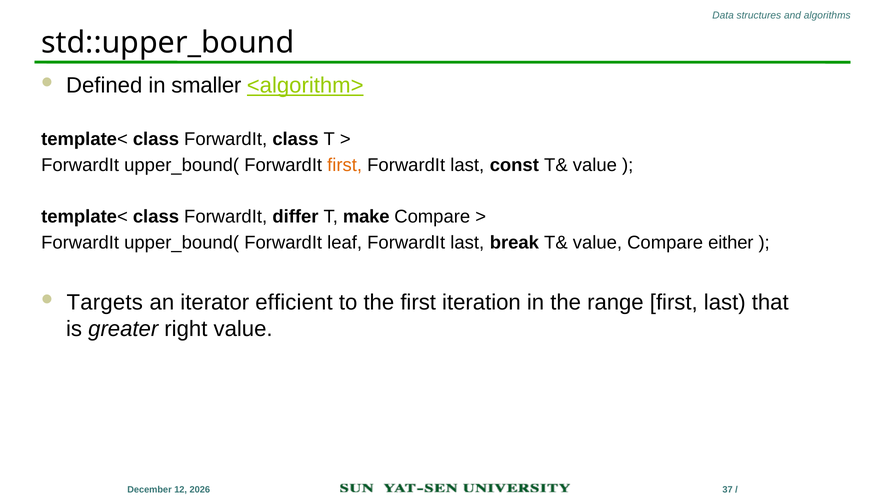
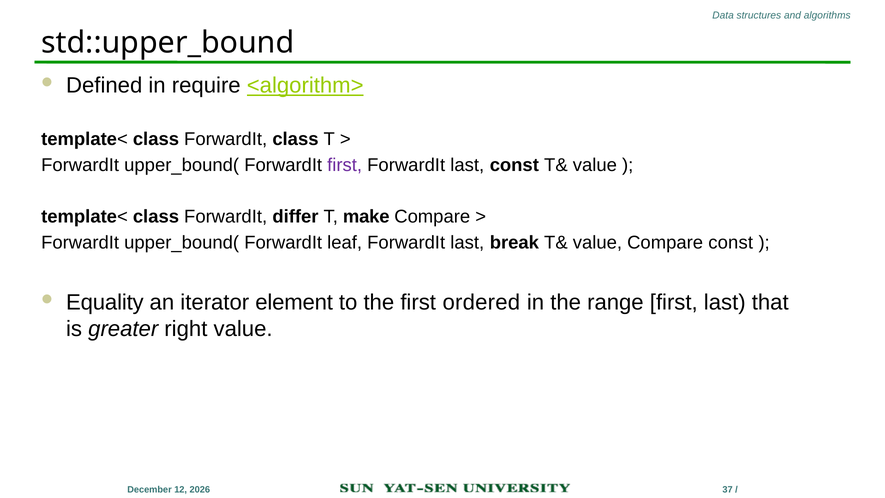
smaller: smaller -> require (206, 86)
first colour: orange -> purple (345, 165)
Compare either: either -> const (731, 242)
Targets: Targets -> Equality (105, 302)
efficient: efficient -> element (294, 302)
iteration: iteration -> ordered (481, 302)
